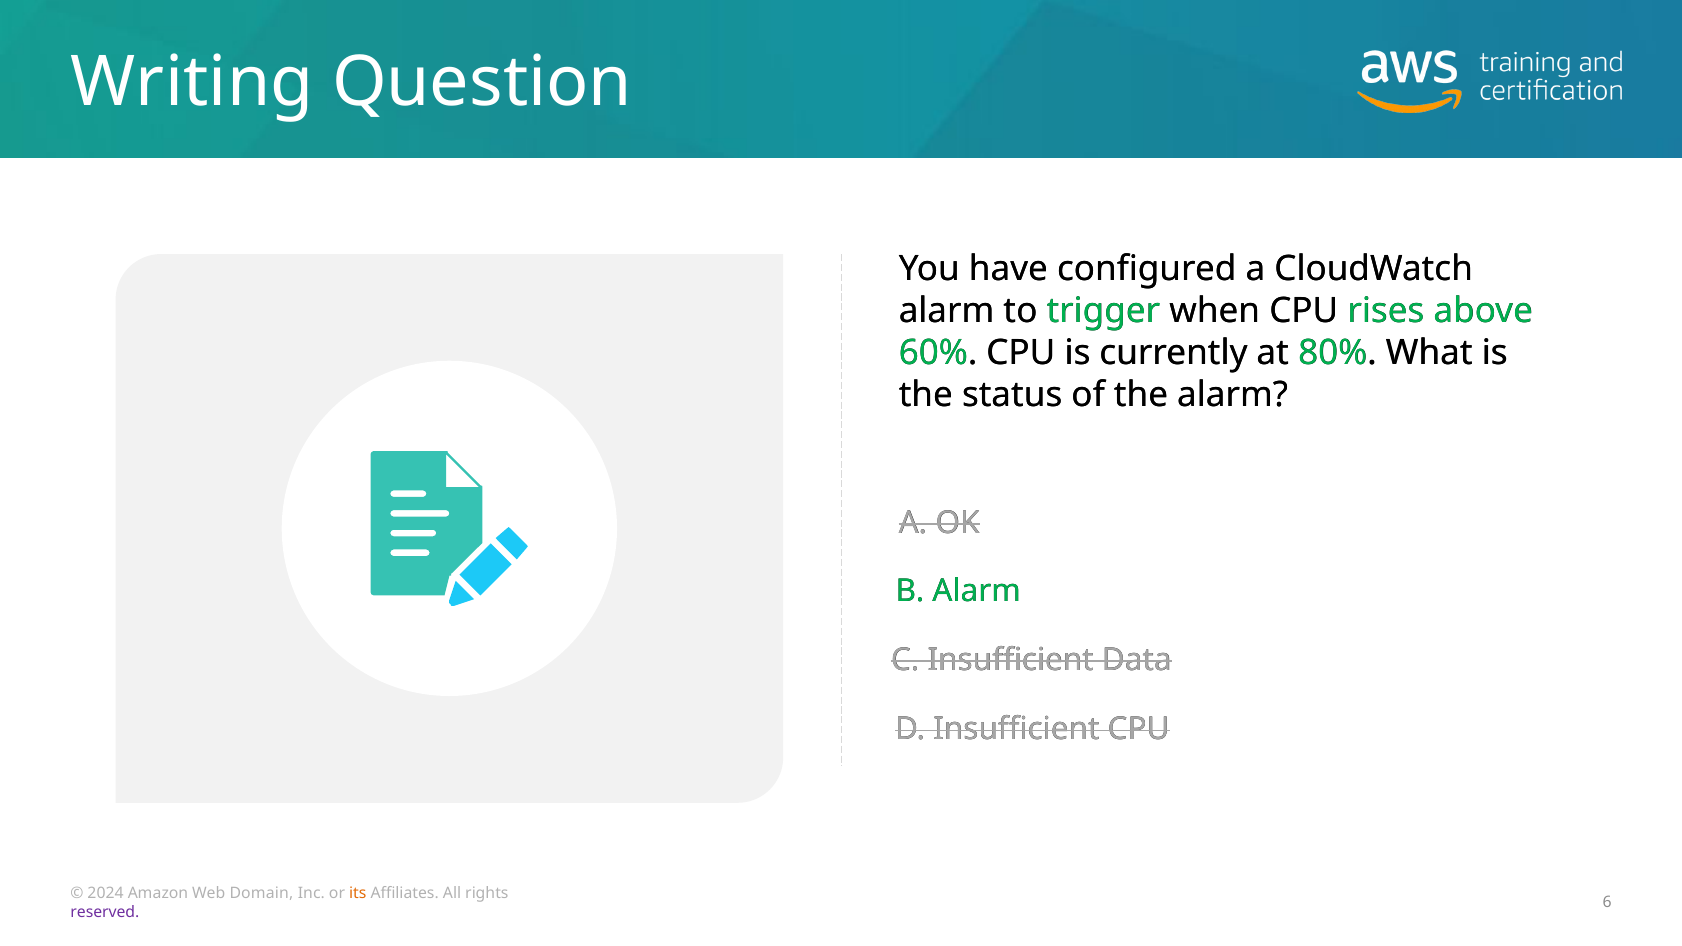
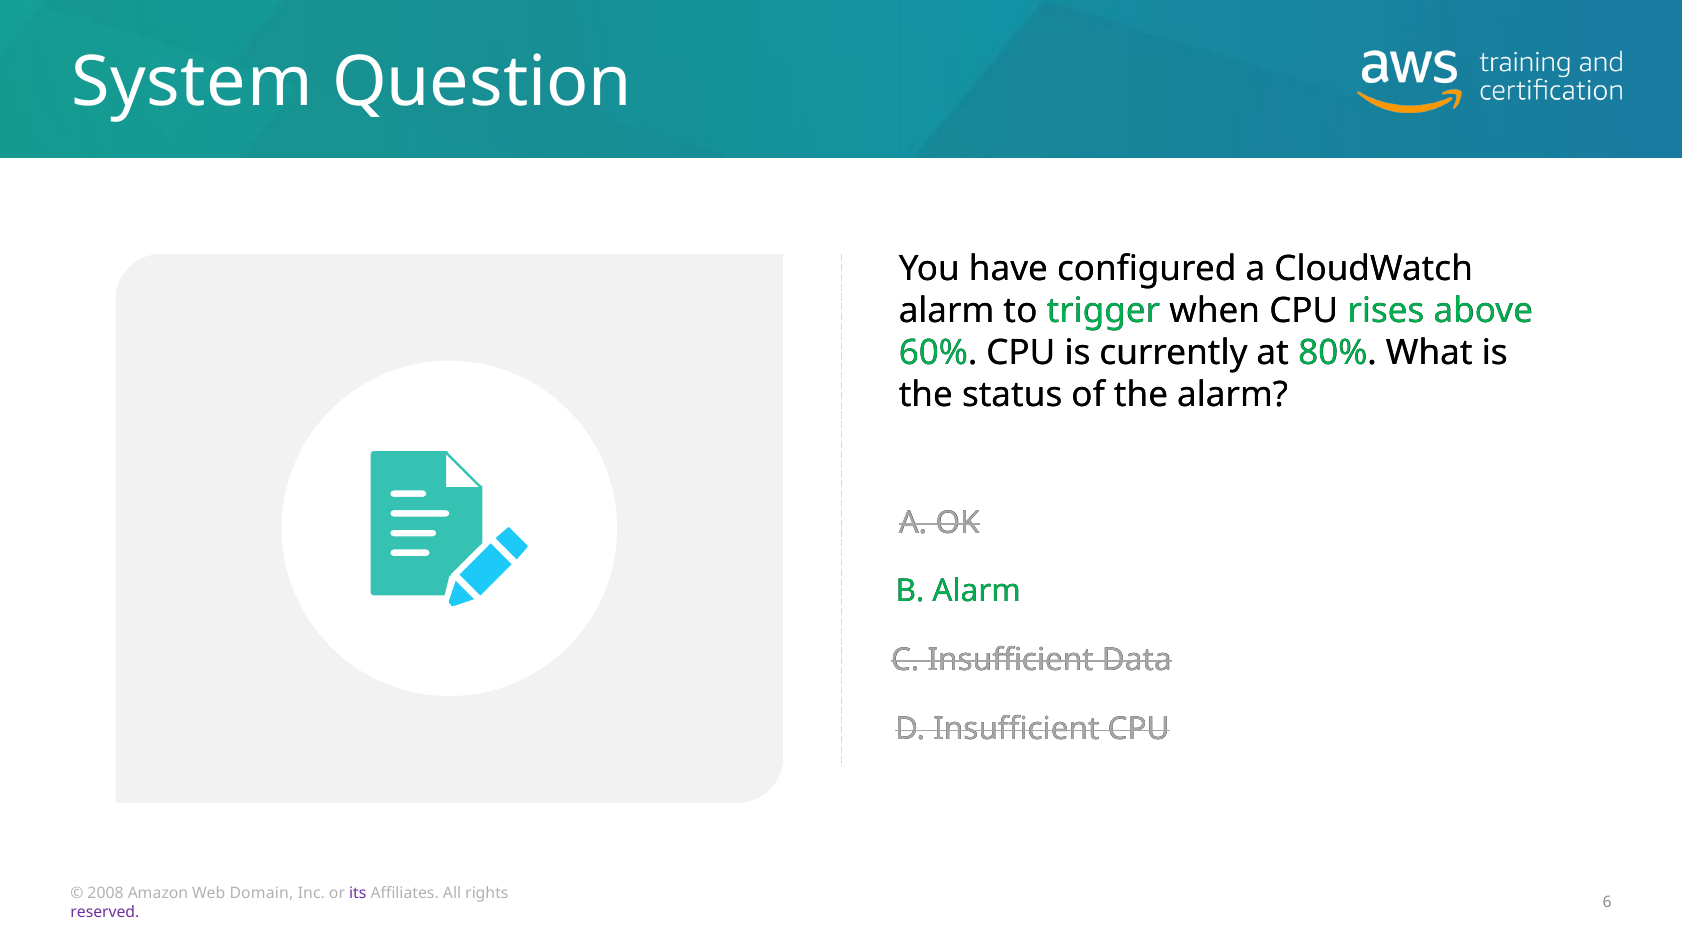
Writing: Writing -> System (192, 83)
2024: 2024 -> 2008 (106, 894)
its colour: orange -> purple (358, 894)
